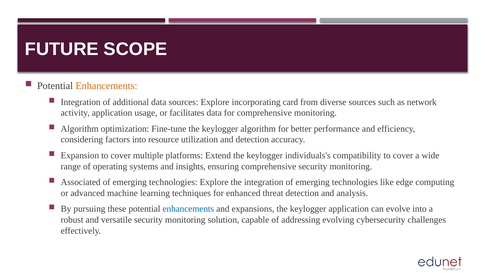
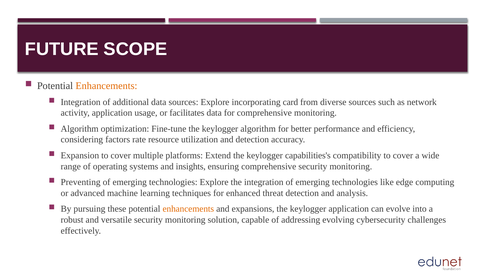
factors into: into -> rate (139, 140)
individuals's: individuals's -> capabilities's (308, 155)
Associated: Associated -> Preventing (81, 182)
enhancements colour: blue -> orange (188, 209)
